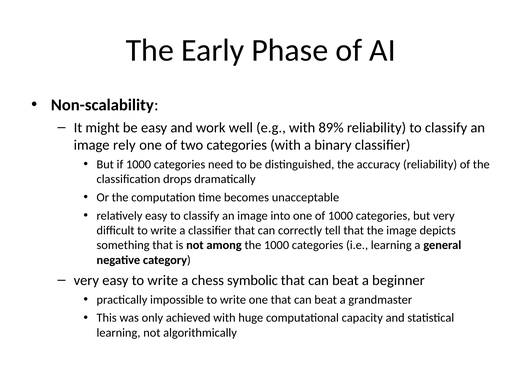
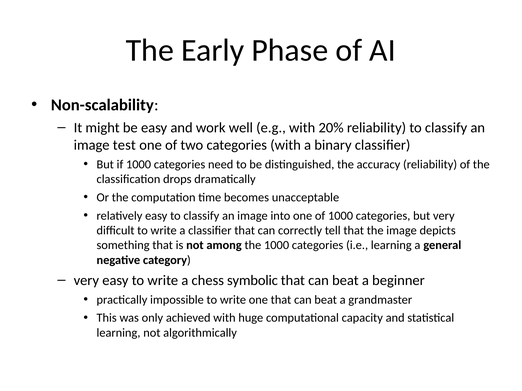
89%: 89% -> 20% (331, 128)
rely: rely -> test (124, 145)
